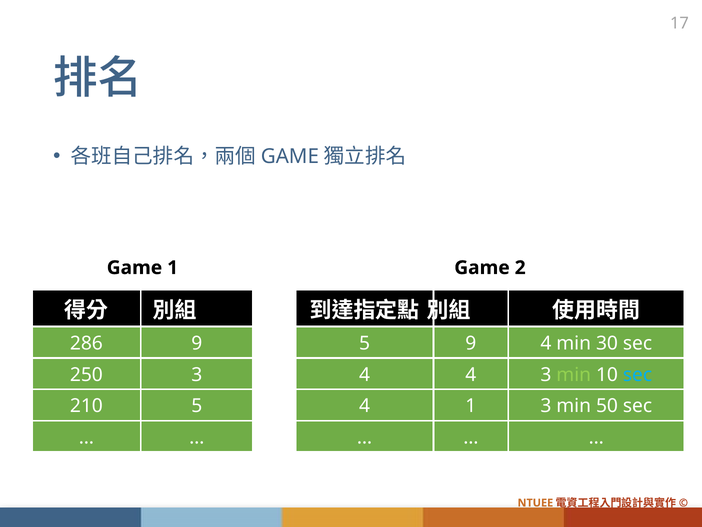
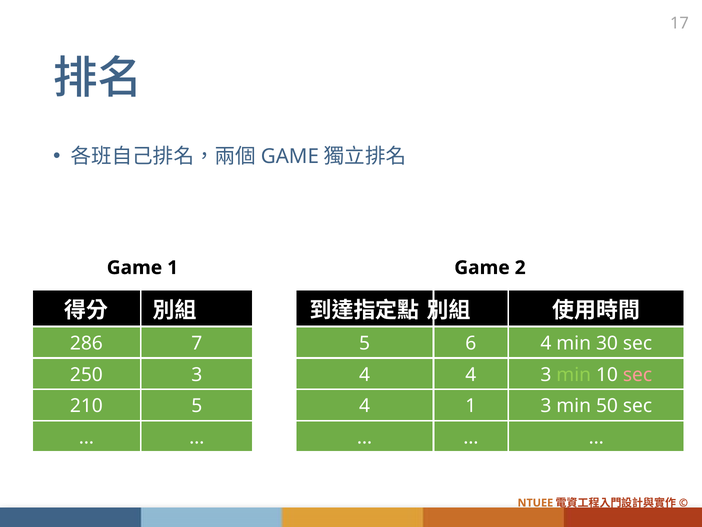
286 9: 9 -> 7 (197, 343)
5 9: 9 -> 6 (471, 343)
sec colour: light blue -> pink (638, 374)
